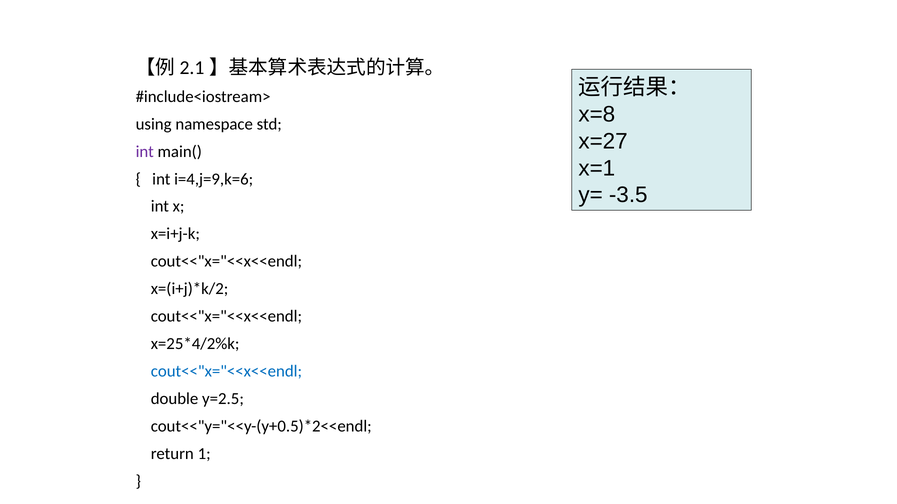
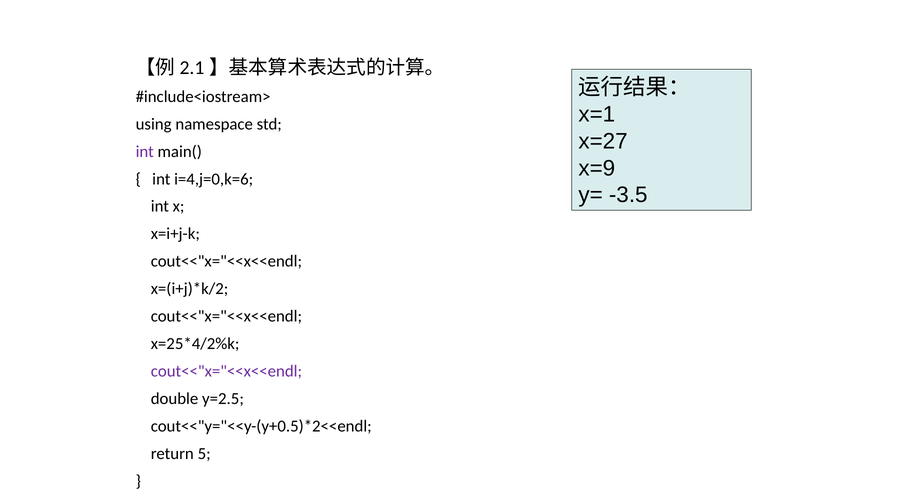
x=8: x=8 -> x=1 (597, 115)
x=1: x=1 -> x=9 (597, 168)
i=4,j=9,k=6: i=4,j=9,k=6 -> i=4,j=0,k=6 (214, 179)
cout<<"x="<<x<<endl colour: blue -> purple (226, 372)
1: 1 -> 5 (204, 454)
